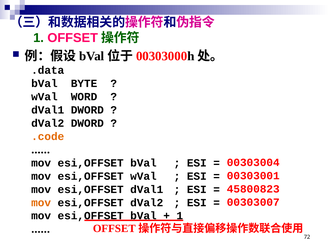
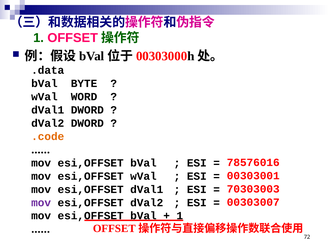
00303004: 00303004 -> 78576016 (253, 162)
45800823: 45800823 -> 70303003 (253, 189)
mov colour: orange -> purple (41, 202)
